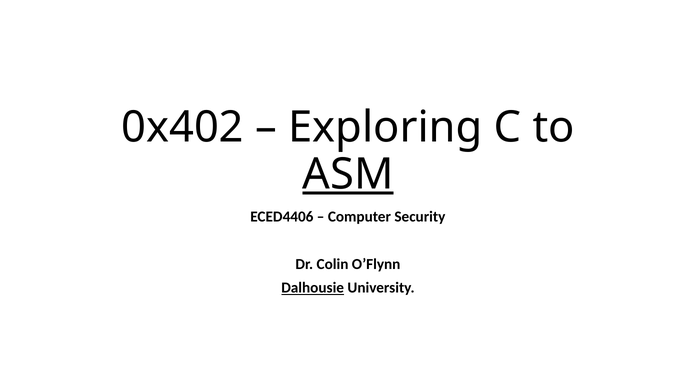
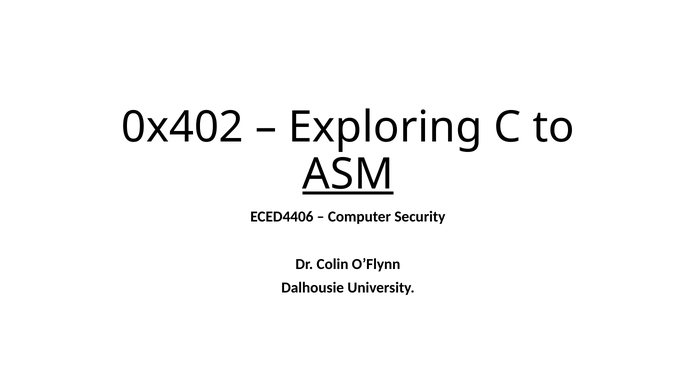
Dalhousie underline: present -> none (313, 287)
